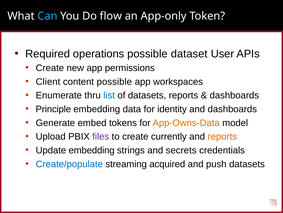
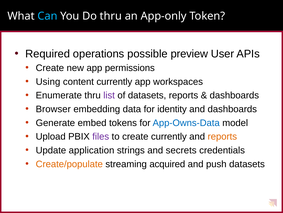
Do flow: flow -> thru (111, 16)
dataset: dataset -> preview (189, 54)
Client: Client -> Using (48, 81)
content possible: possible -> currently (114, 81)
list colour: blue -> purple (109, 95)
Principle: Principle -> Browser (53, 109)
App-Owns-Data colour: orange -> blue (186, 122)
Update embedding: embedding -> application (92, 150)
Create/populate colour: blue -> orange (69, 164)
